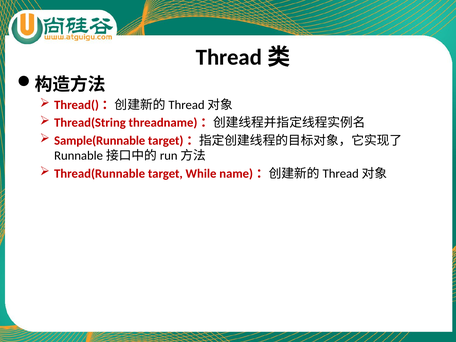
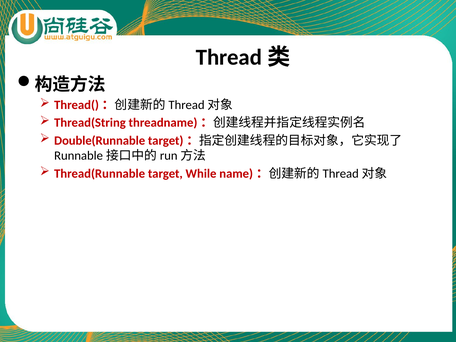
Sample(Runnable: Sample(Runnable -> Double(Runnable (100, 141)
